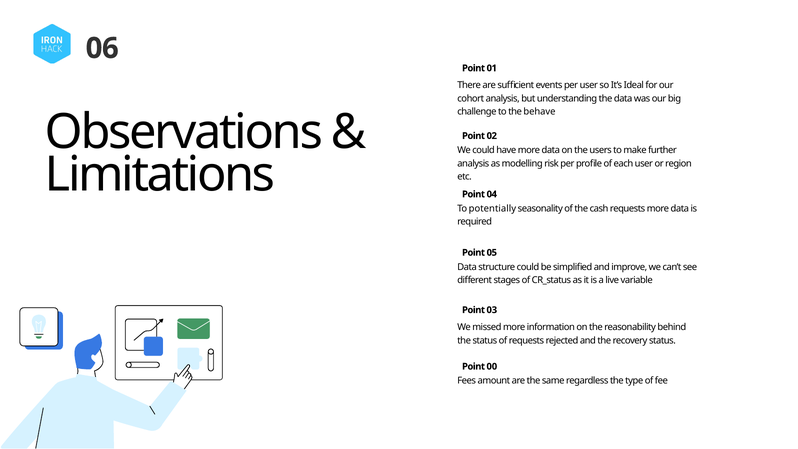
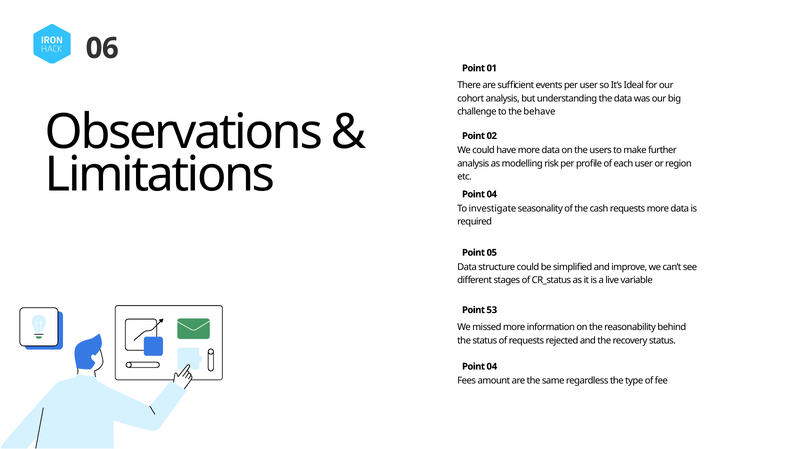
potentially: potentially -> investigate (492, 209)
03: 03 -> 53 (492, 310)
00: 00 -> 04 (492, 366)
